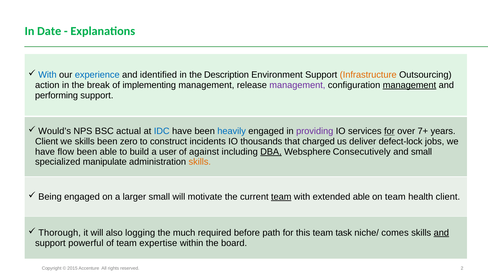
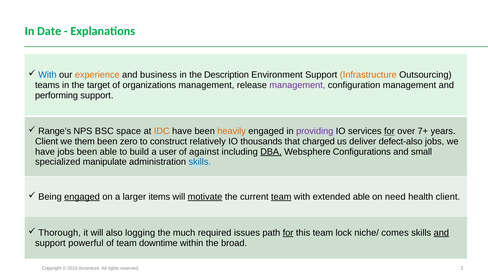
experience colour: blue -> orange (97, 75)
identified: identified -> business (158, 75)
action: action -> teams (47, 85)
break: break -> target (98, 85)
implementing: implementing -> organizations (149, 85)
management underline: present -> none (410, 85)
Would’s: Would’s -> Range’s (55, 131)
actual: actual -> space (129, 131)
IDC colour: blue -> orange (162, 131)
heavily colour: blue -> orange (232, 131)
we skills: skills -> them (85, 141)
incidents: incidents -> relatively (208, 141)
defect-lock: defect-lock -> defect-also (401, 141)
have flow: flow -> jobs (66, 152)
Consecutively: Consecutively -> Configurations (362, 152)
skills colour: orange -> blue (200, 162)
engaged underline: none -> present (82, 197)
larger small: small -> items (159, 197)
motivate underline: none -> present (205, 197)
on team: team -> need (395, 197)
before: before -> issues (247, 232)
for underline: none -> present (288, 232)
task: task -> lock (344, 232)
expertise: expertise -> downtime (158, 243)
board: board -> broad (234, 243)
